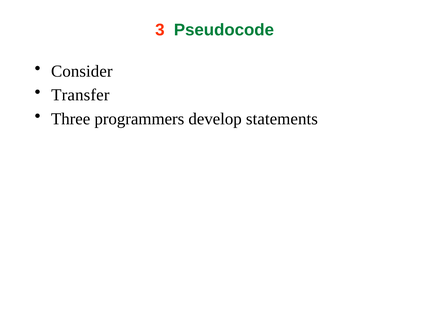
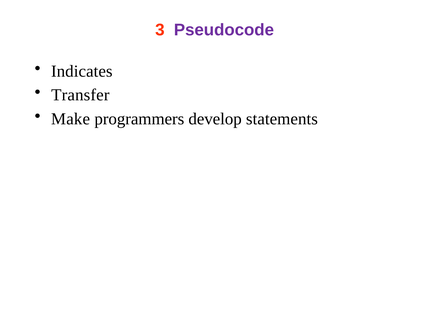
Pseudocode colour: green -> purple (224, 30)
Consider: Consider -> Indicates (82, 71)
Three: Three -> Make (71, 119)
